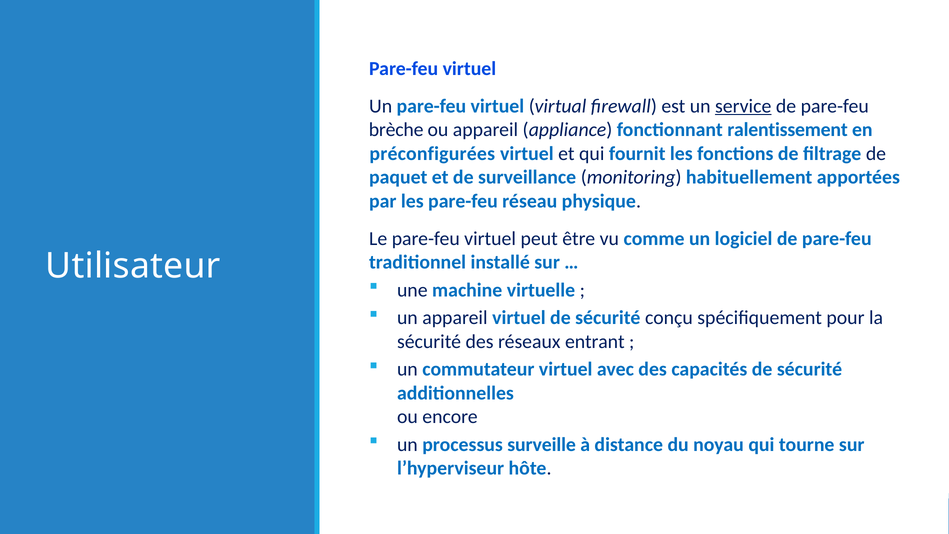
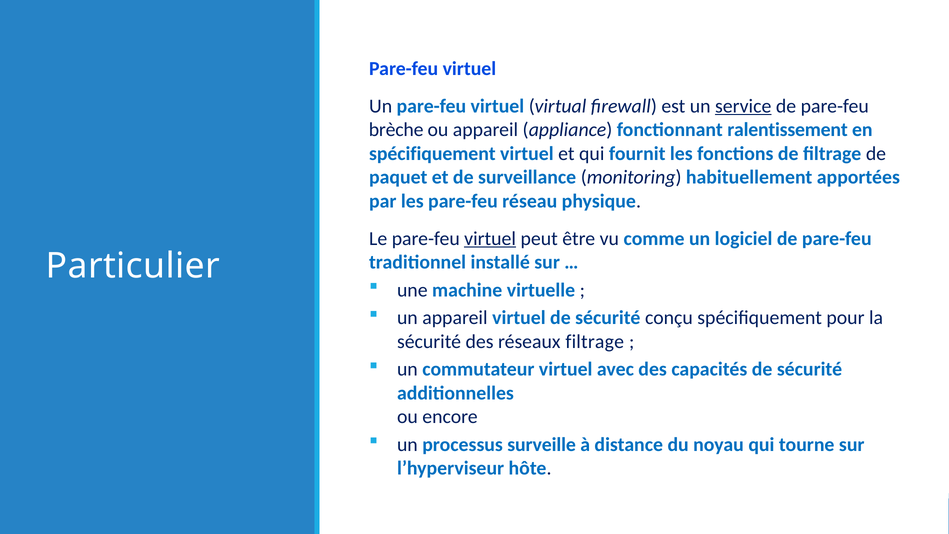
préconfigurées: préconfigurées -> spécifiquement (432, 154)
virtuel underline: none -> present (490, 239)
Utilisateur: Utilisateur -> Particulier (133, 266)
réseaux entrant: entrant -> filtrage (595, 341)
